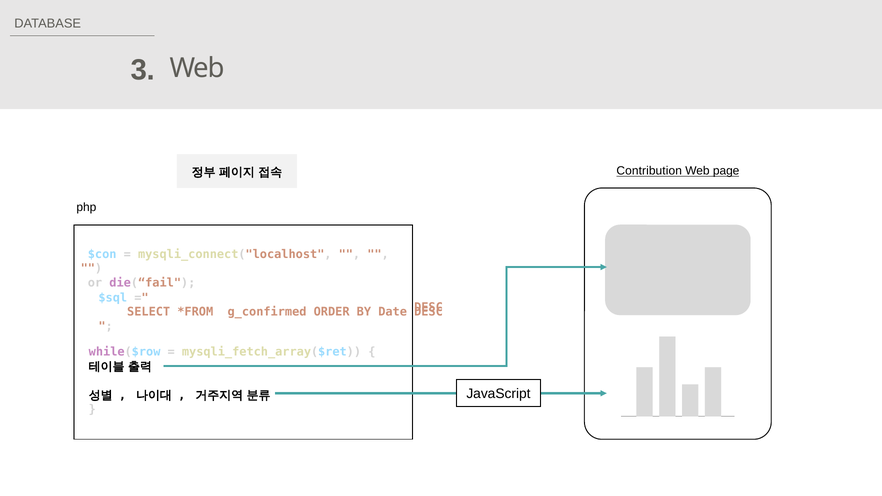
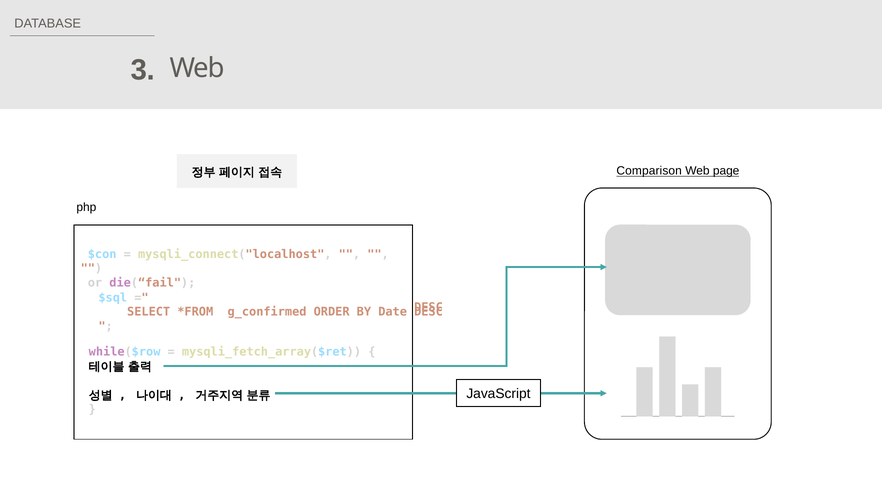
Contribution: Contribution -> Comparison (649, 171)
